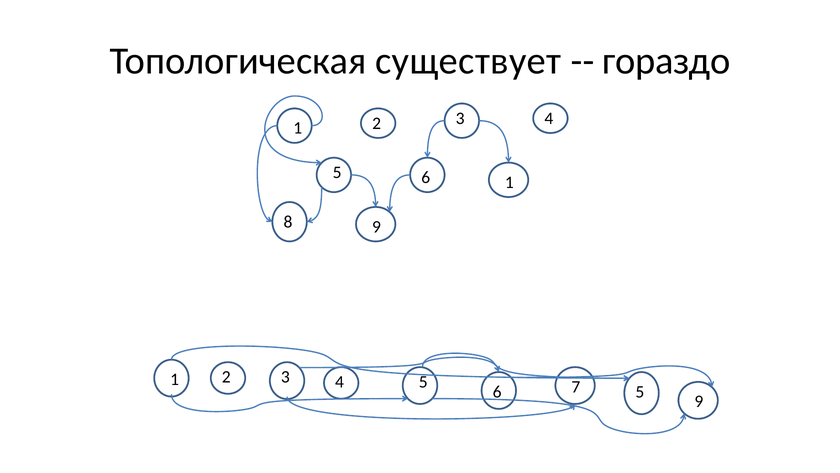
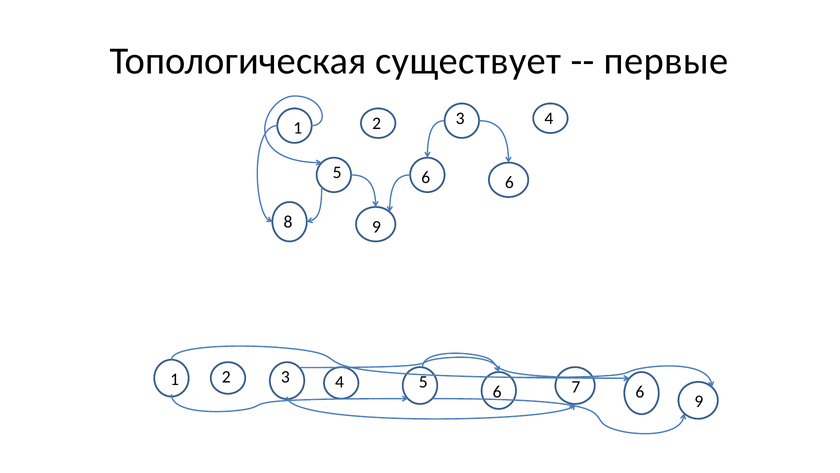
гораздо: гораздо -> первые (666, 61)
6 1: 1 -> 6 (509, 182)
7 5: 5 -> 6 (640, 391)
